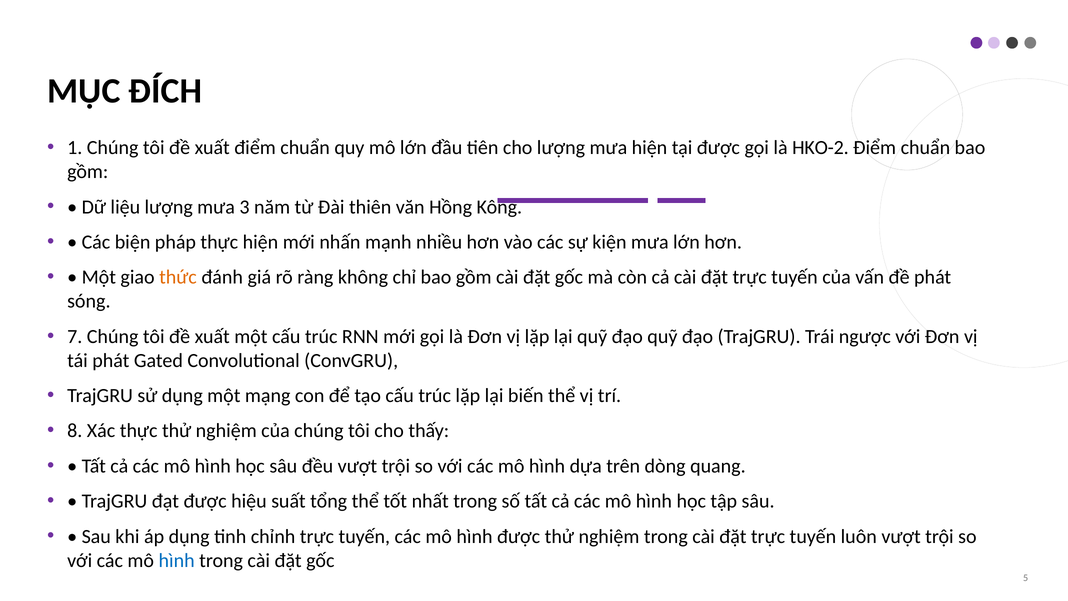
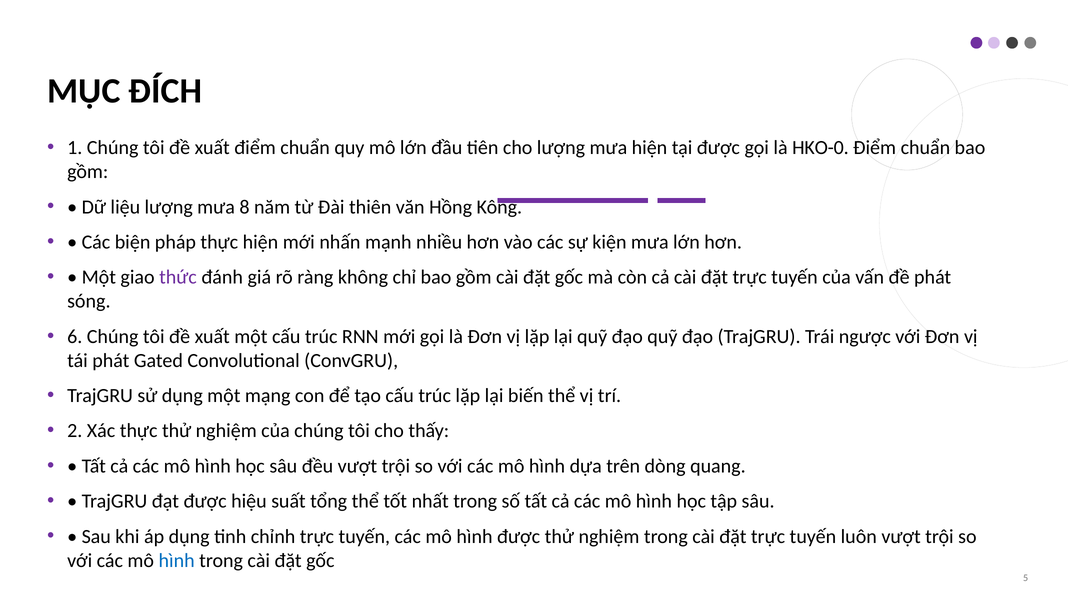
HKO-2: HKO-2 -> HKO-0 (820, 148)
3: 3 -> 8 (244, 207)
thức colour: orange -> purple (178, 277)
7: 7 -> 6 (75, 336)
8: 8 -> 2 (75, 431)
